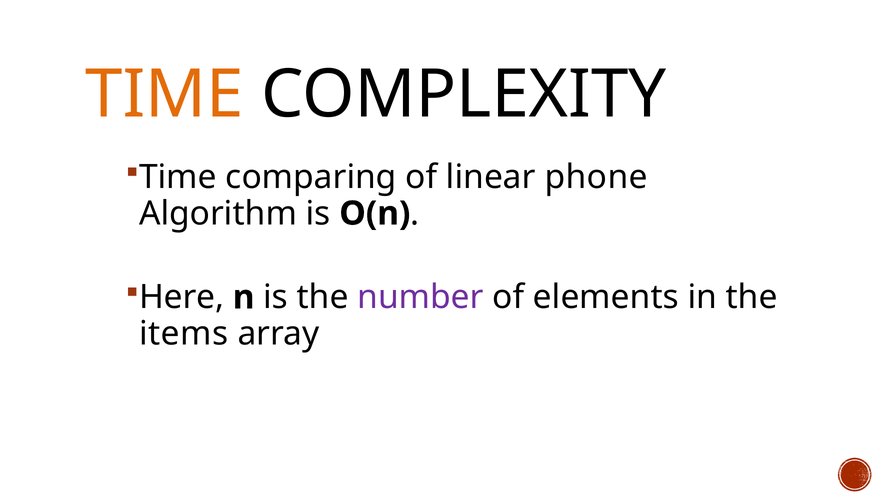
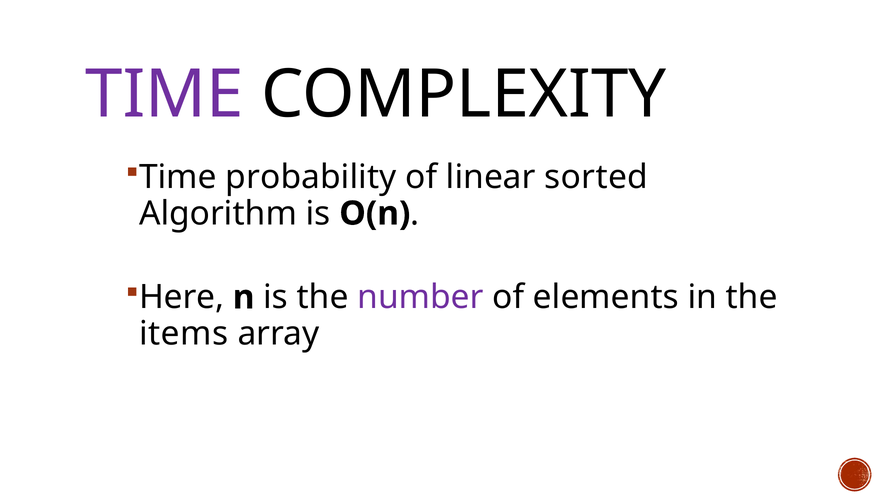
TIME colour: orange -> purple (165, 94)
comparing: comparing -> probability (311, 177)
phone: phone -> sorted (596, 177)
